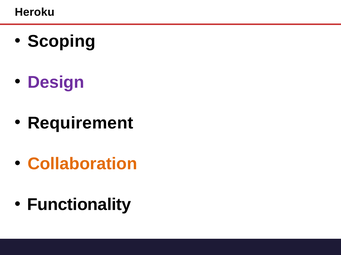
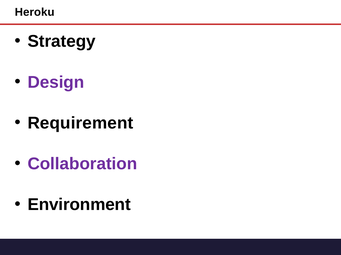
Scoping: Scoping -> Strategy (62, 42)
Collaboration colour: orange -> purple (82, 164)
Functionality: Functionality -> Environment (79, 205)
